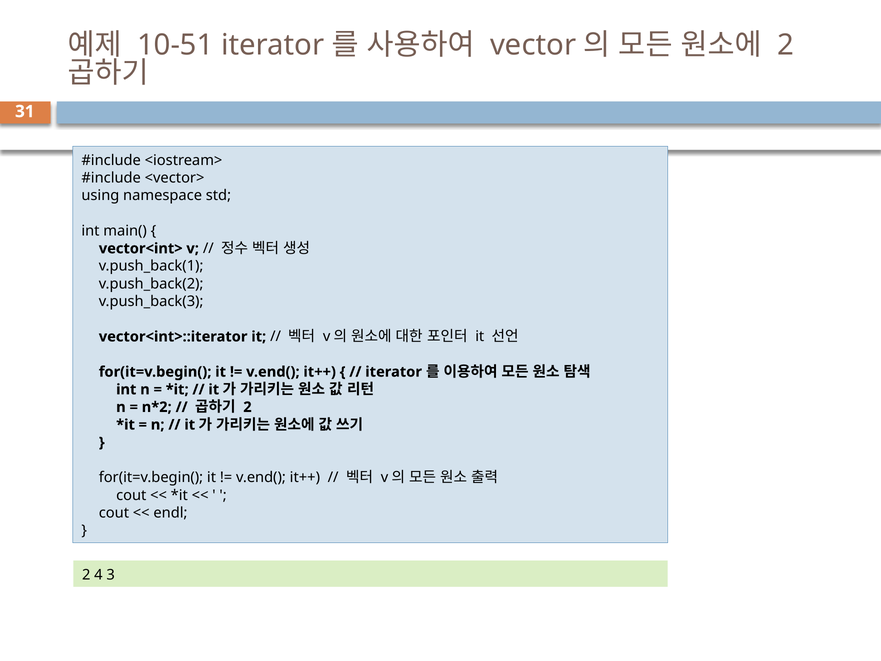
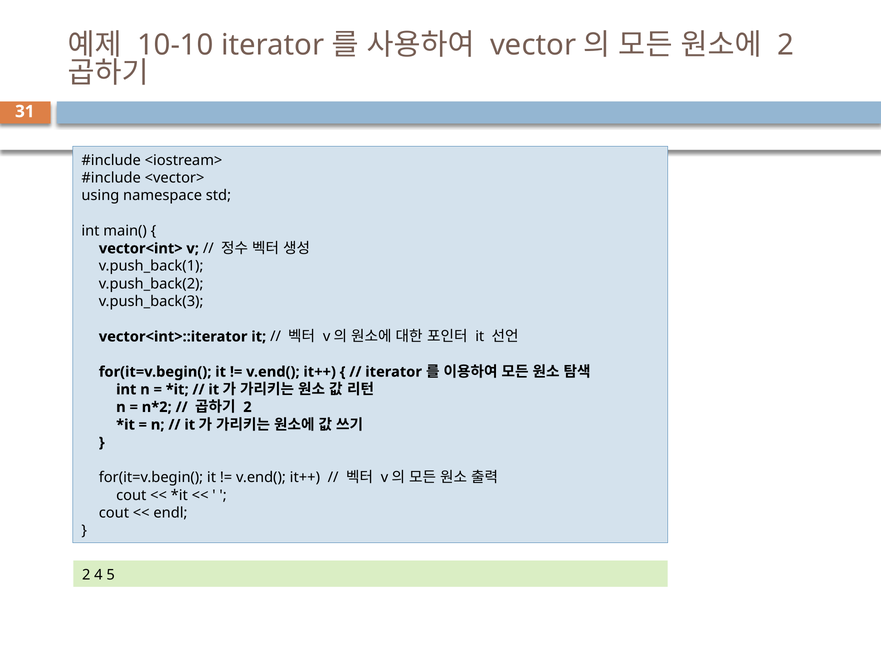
10-51: 10-51 -> 10-10 (175, 45)
3: 3 -> 5 (111, 575)
